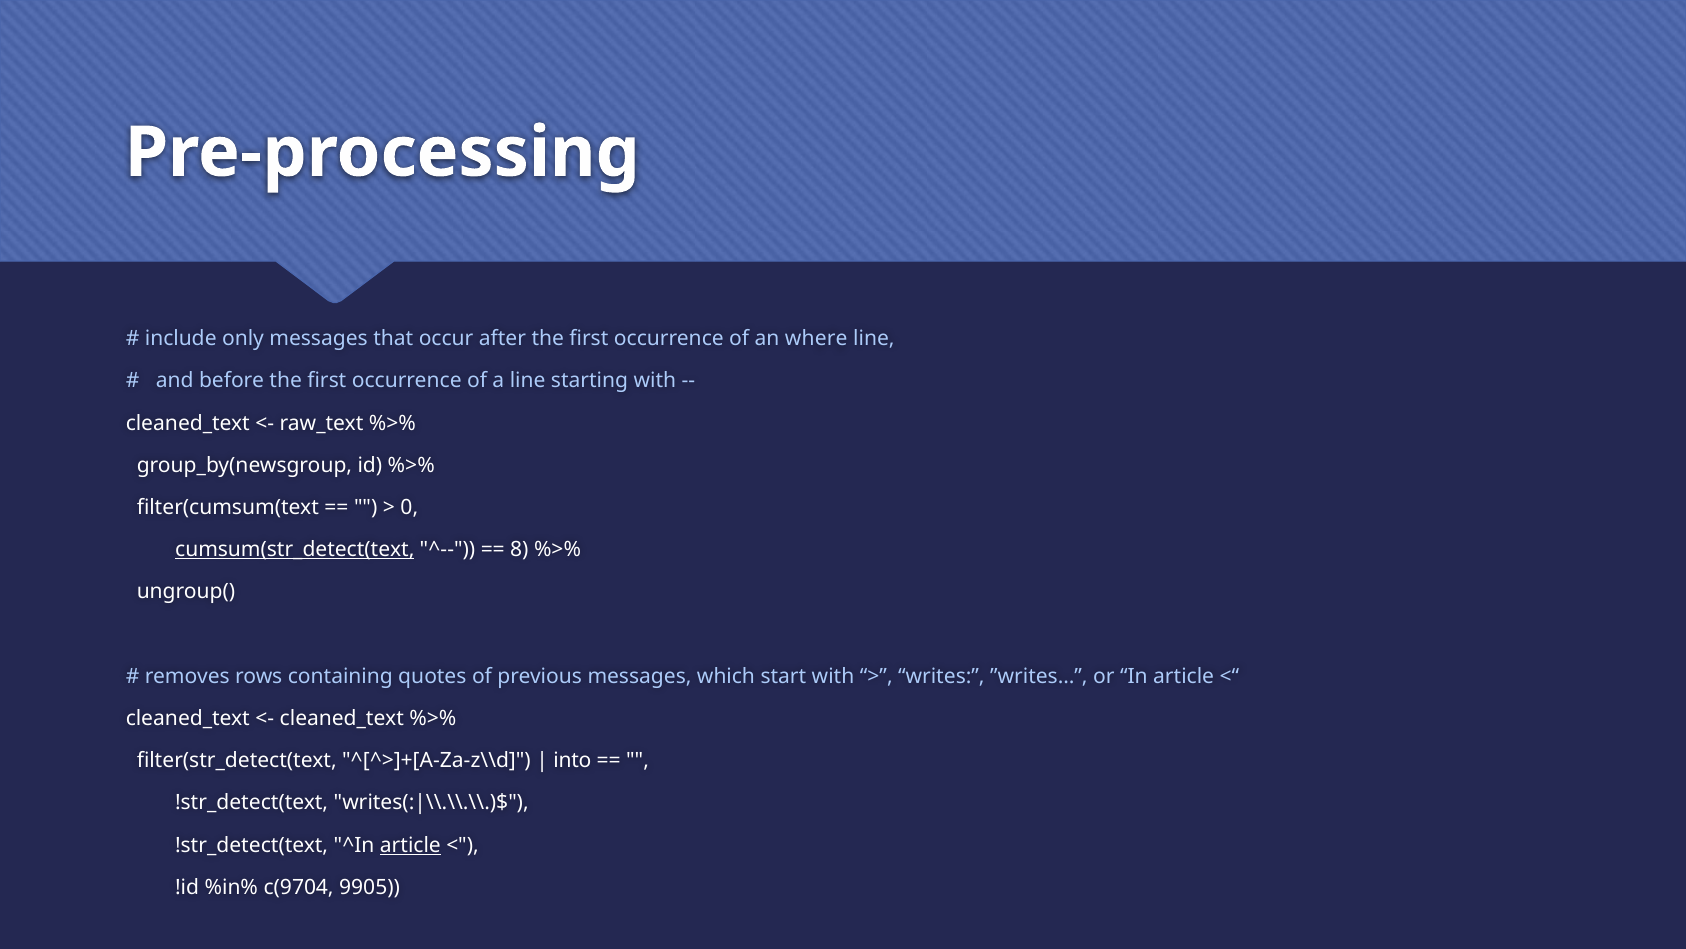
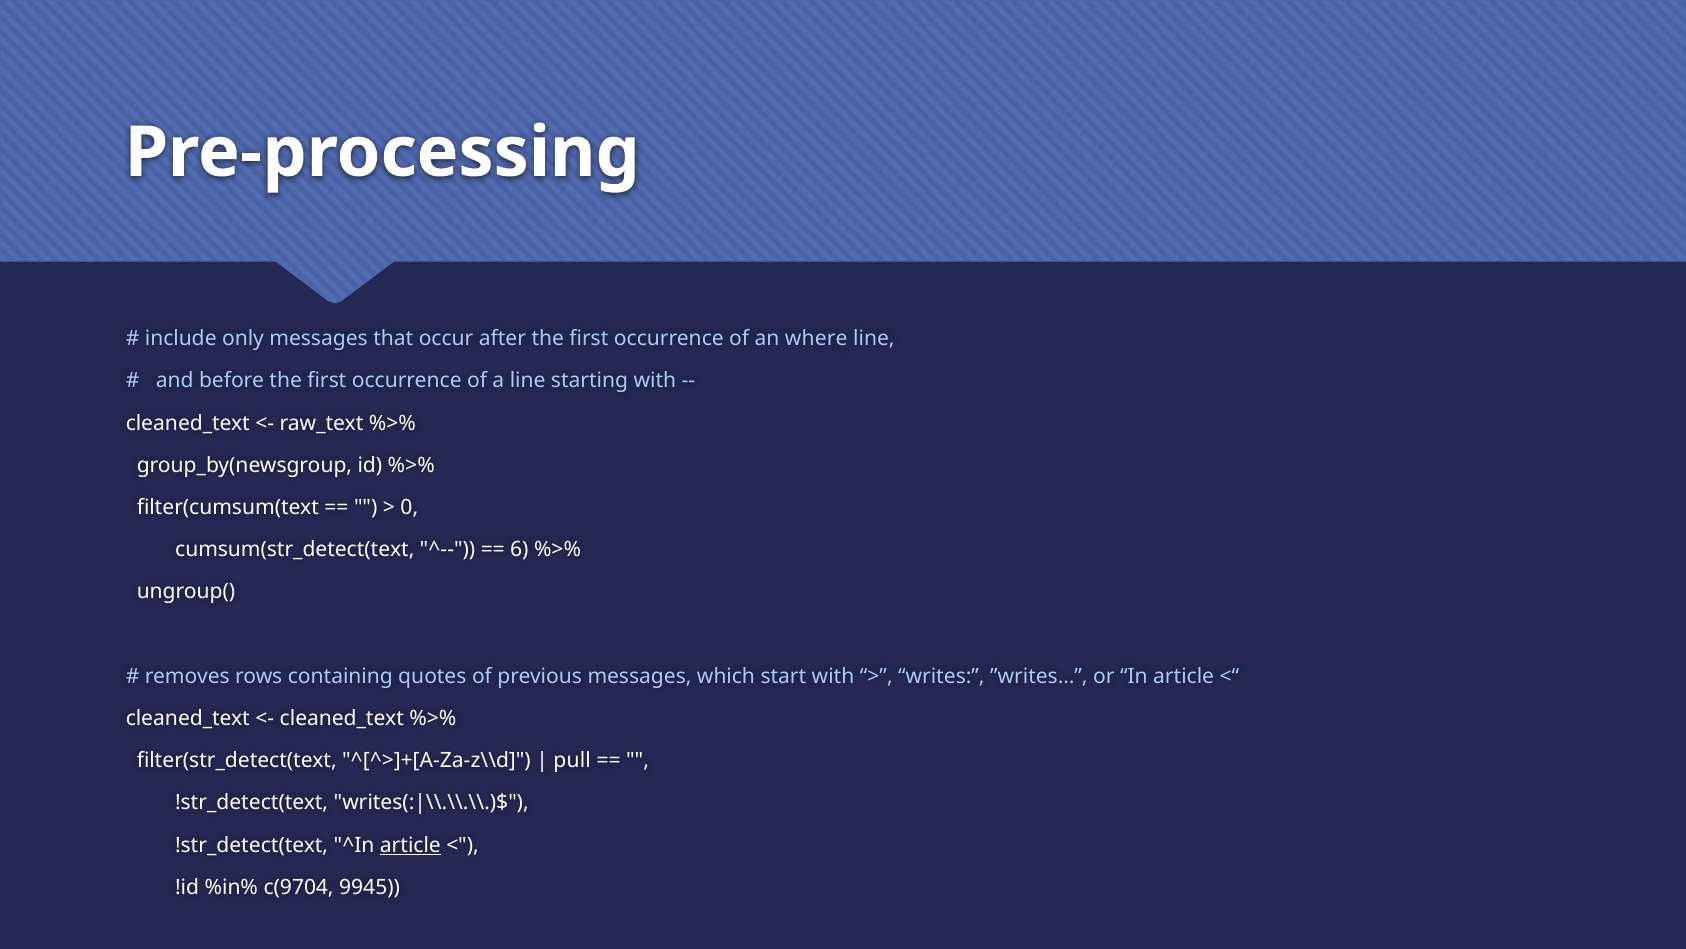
cumsum(str_detect(text underline: present -> none (295, 549)
8: 8 -> 6 (519, 549)
into: into -> pull (572, 760)
9905: 9905 -> 9945 (370, 887)
